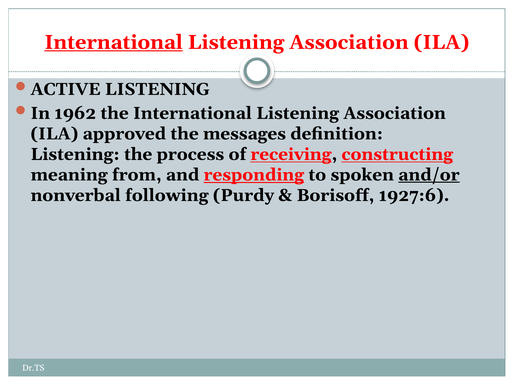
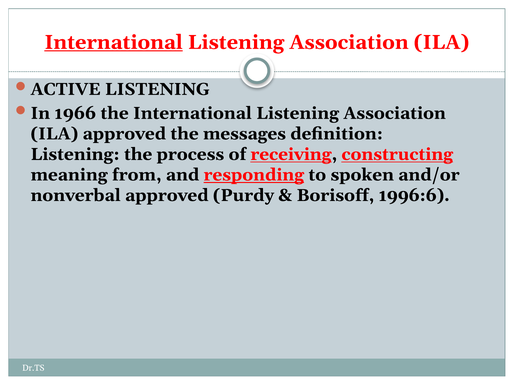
1962: 1962 -> 1966 (75, 113)
and/or underline: present -> none (429, 175)
nonverbal following: following -> approved (167, 196)
1927:6: 1927:6 -> 1996:6 (414, 196)
